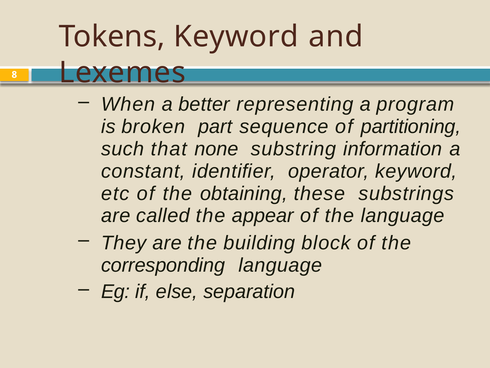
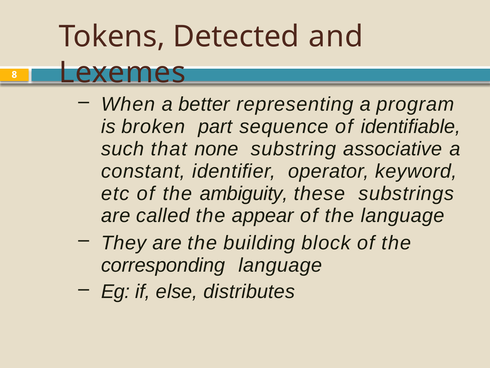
Tokens Keyword: Keyword -> Detected (236, 37)
partitioning: partitioning -> identiﬁable (411, 126)
information: information -> associative (393, 149)
obtaining: obtaining -> ambiguity (244, 193)
separation: separation -> distributes (249, 291)
